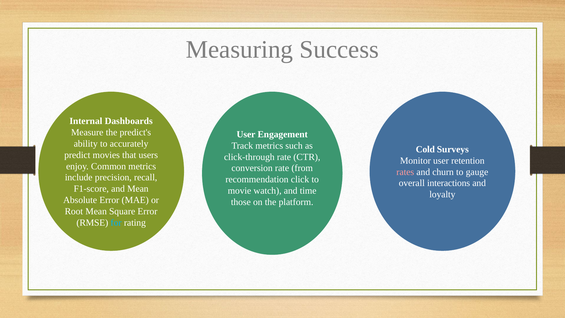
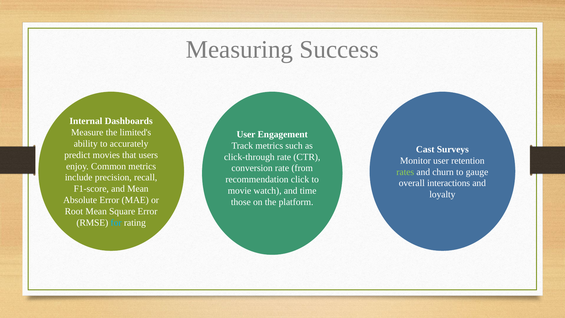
predict's: predict's -> limited's (135, 132)
Cold: Cold -> Cast (425, 149)
rates colour: pink -> light green (405, 172)
